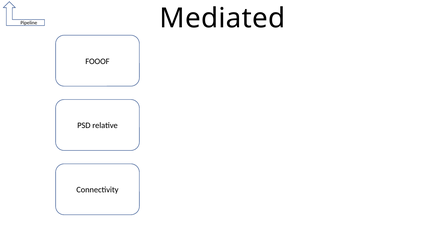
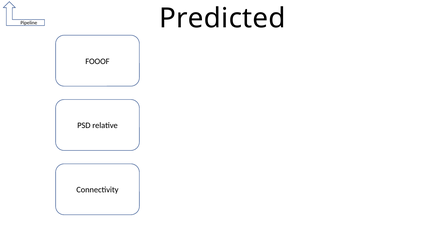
Mediated: Mediated -> Predicted (222, 18)
